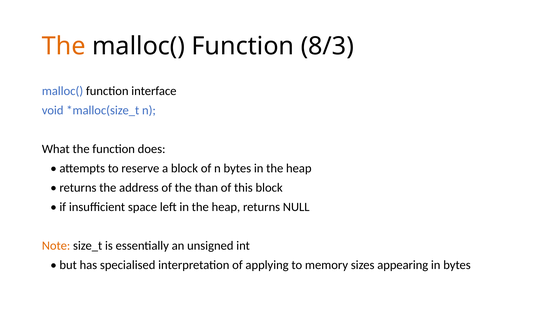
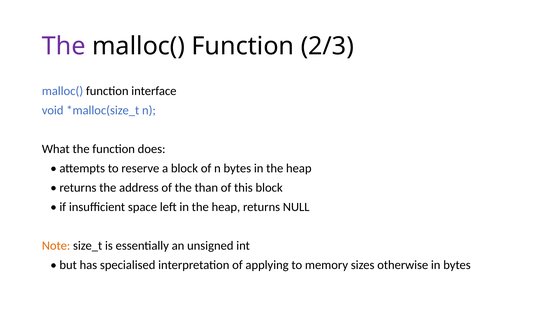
The colour: orange -> purple (64, 46)
8/3: 8/3 -> 2/3 (327, 46)
appearing: appearing -> otherwise (403, 265)
